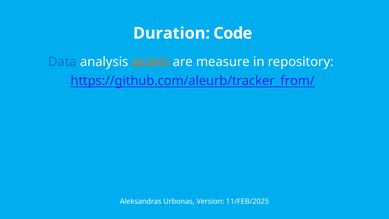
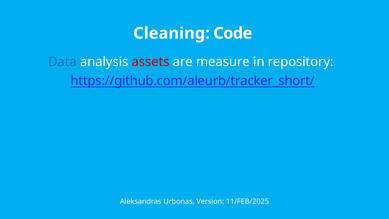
Duration: Duration -> Cleaning (172, 33)
assets colour: orange -> red (151, 62)
https://github.com/aleurb/tracker_from/: https://github.com/aleurb/tracker_from/ -> https://github.com/aleurb/tracker_short/ (193, 81)
